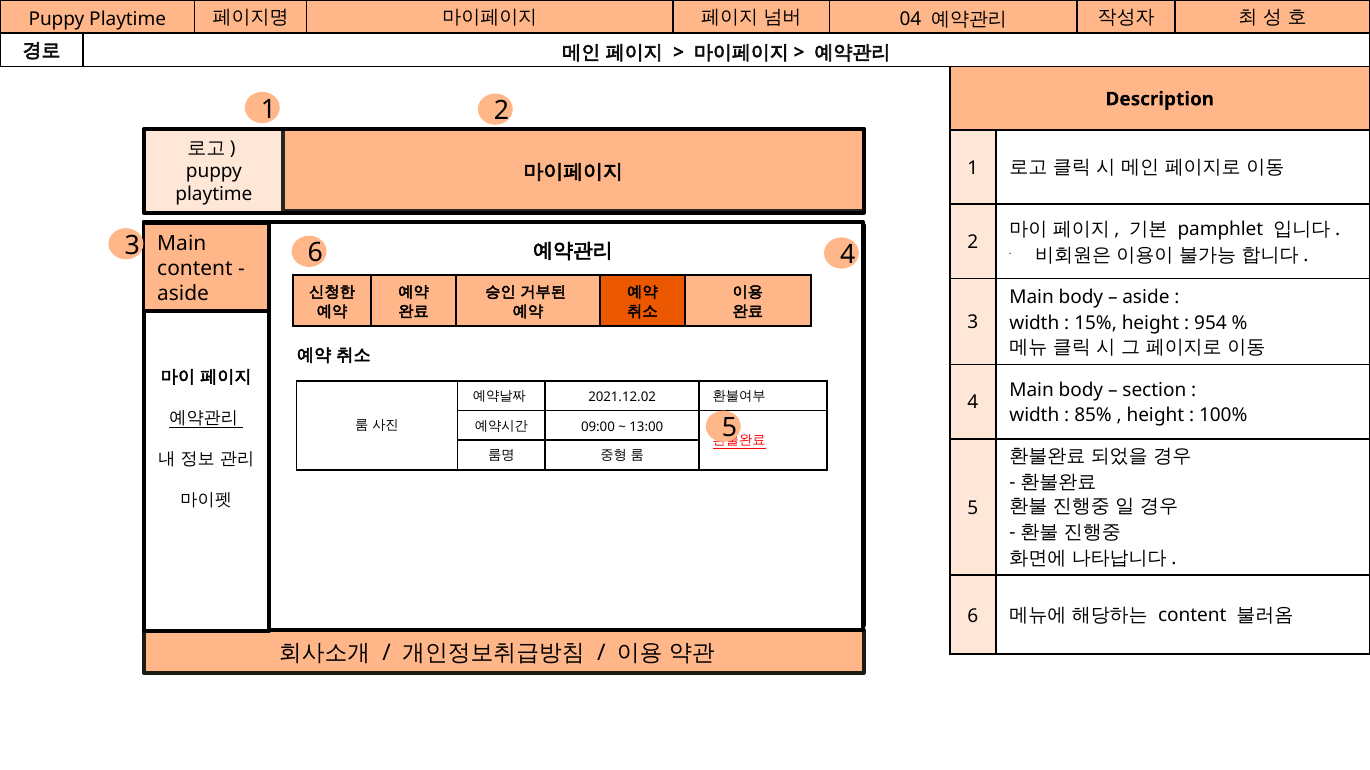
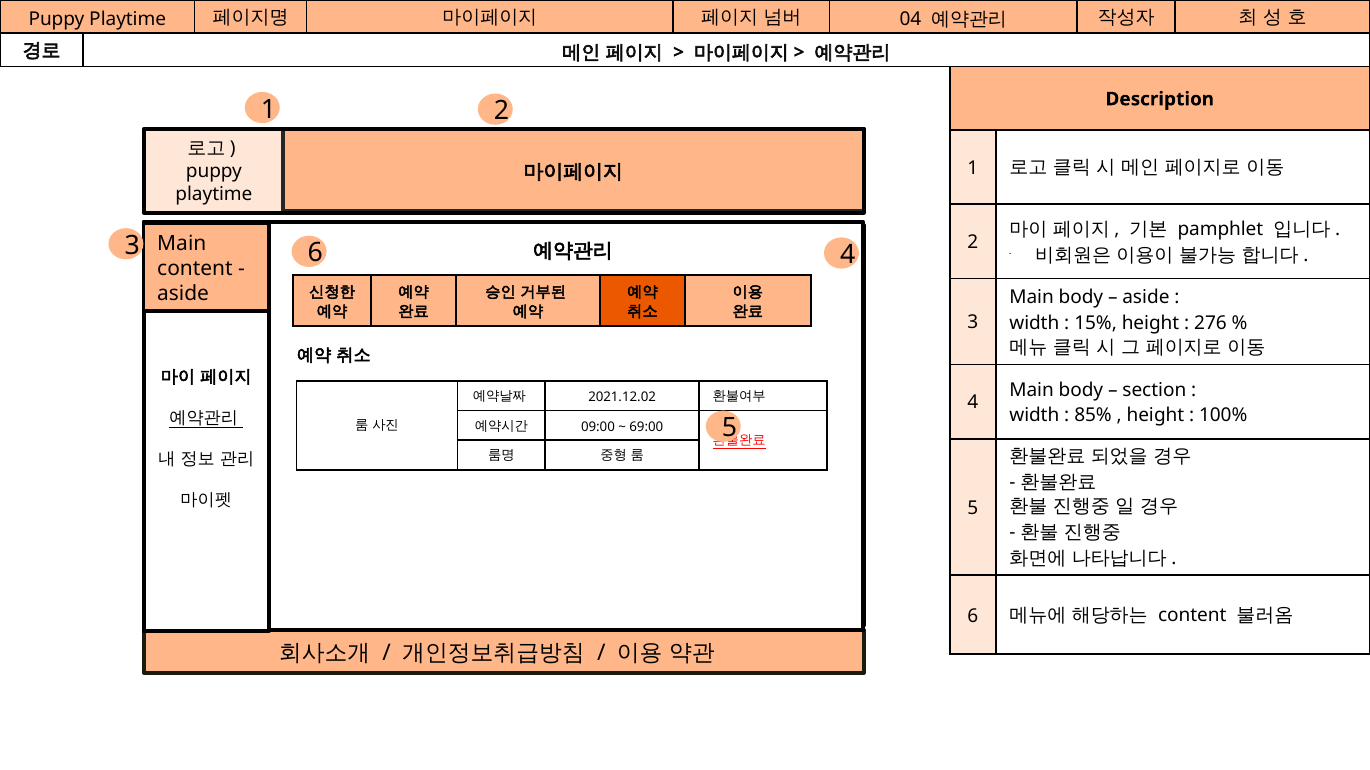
954: 954 -> 276 (1211, 324)
13:00: 13:00 -> 69:00 (646, 427)
